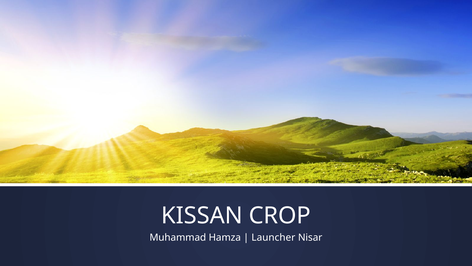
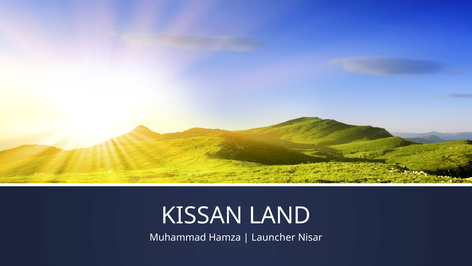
CROP: CROP -> LAND (280, 215)
